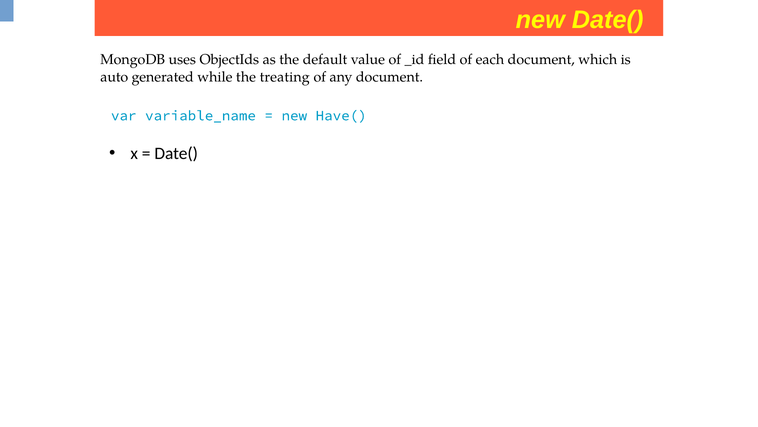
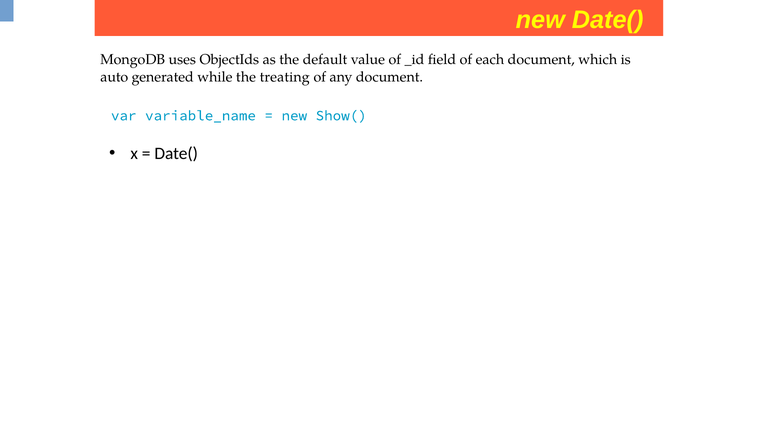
Have(: Have( -> Show( (341, 115)
